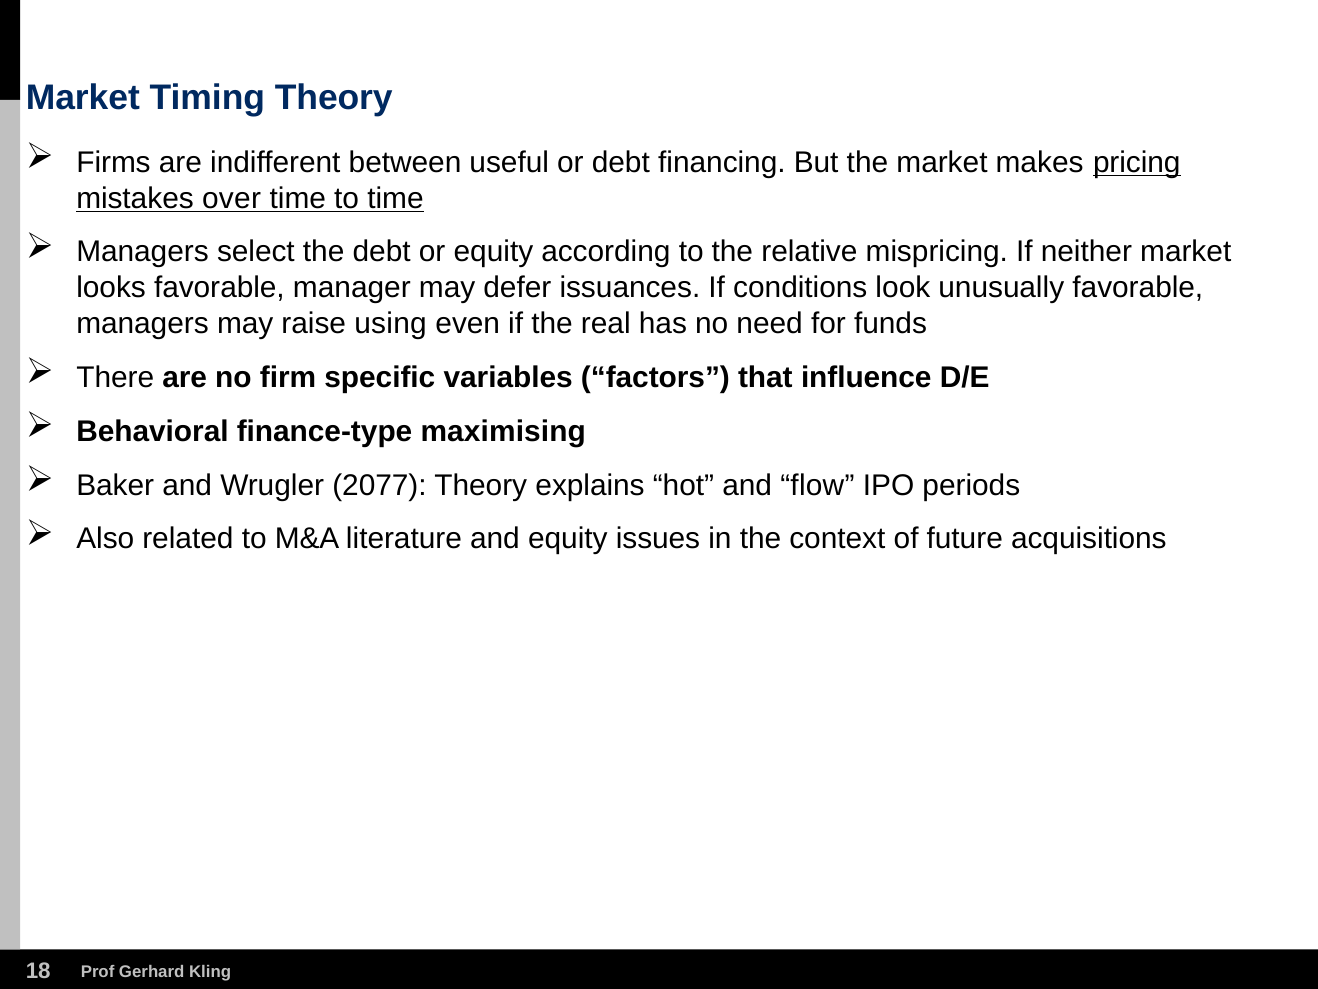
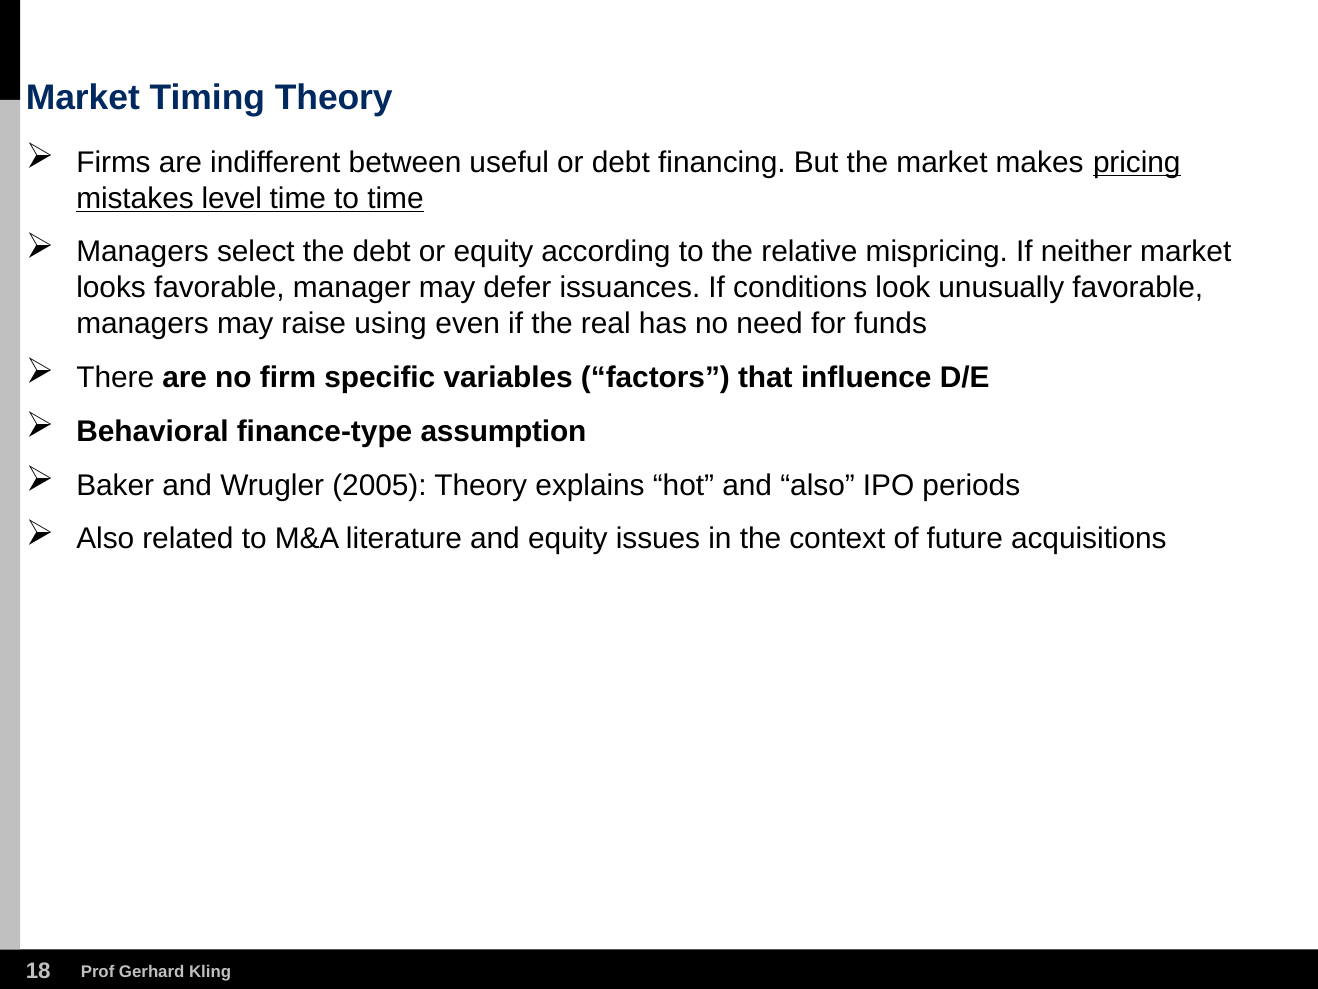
over: over -> level (232, 198)
maximising: maximising -> assumption (503, 431)
2077: 2077 -> 2005 (379, 485)
and flow: flow -> also (818, 485)
